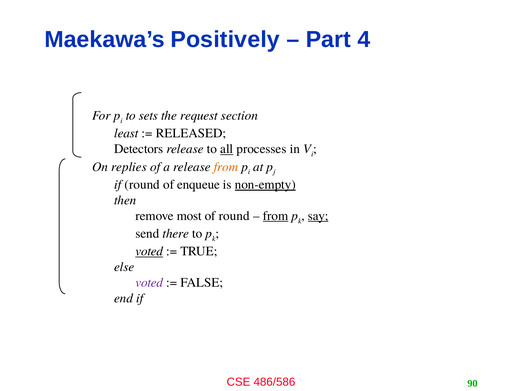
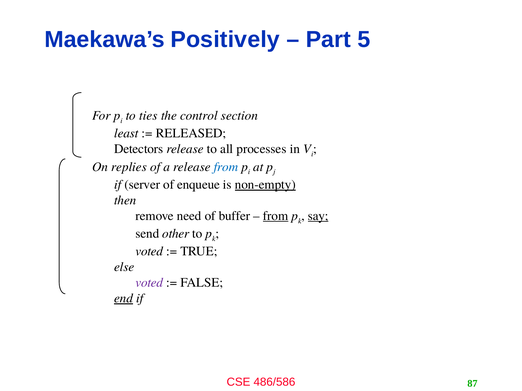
4: 4 -> 5 (364, 40)
sets: sets -> ties (148, 116)
request: request -> control (199, 116)
all underline: present -> none (227, 149)
from colour: orange -> blue (226, 167)
if round: round -> server (142, 185)
most: most -> need (189, 216)
of round: round -> buffer (234, 216)
there: there -> other (176, 234)
voted underline: present -> none (149, 252)
end underline: none -> present (124, 299)
90: 90 -> 87 (472, 384)
